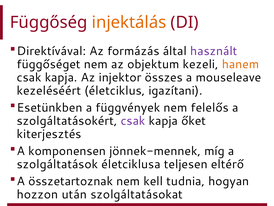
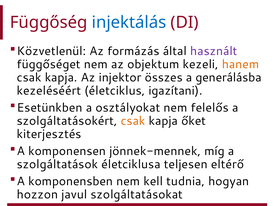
injektálás colour: orange -> blue (129, 22)
Direktívával: Direktívával -> Közvetlenül (51, 51)
mouseleave: mouseleave -> generálásba (229, 77)
függvények: függvények -> osztályokat (128, 107)
csak colour: purple -> orange (133, 121)
összetartoznak: összetartoznak -> komponensben (71, 181)
után: után -> javul (74, 194)
